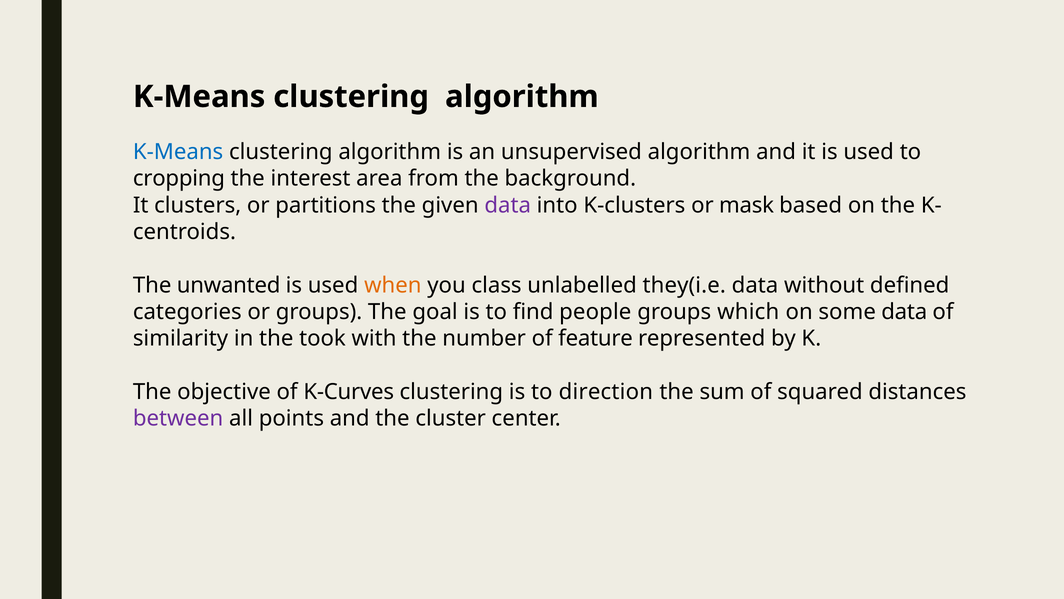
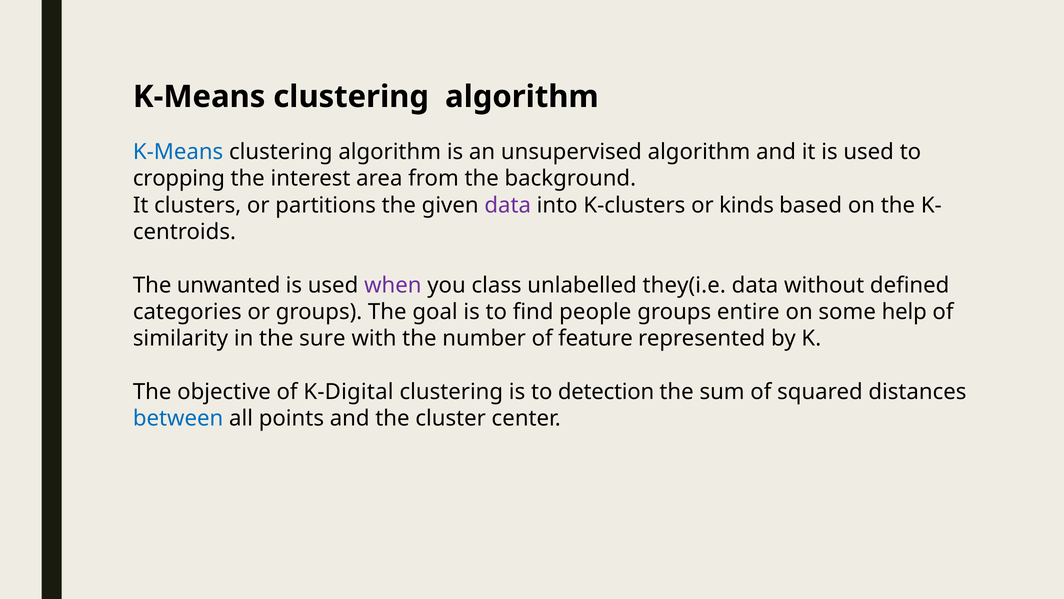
mask: mask -> kinds (747, 205)
when colour: orange -> purple (393, 285)
which: which -> entire (748, 312)
some data: data -> help (904, 312)
took: took -> sure (322, 338)
K-Curves: K-Curves -> K-Digital (348, 391)
direction: direction -> detection (606, 391)
between colour: purple -> blue (178, 418)
